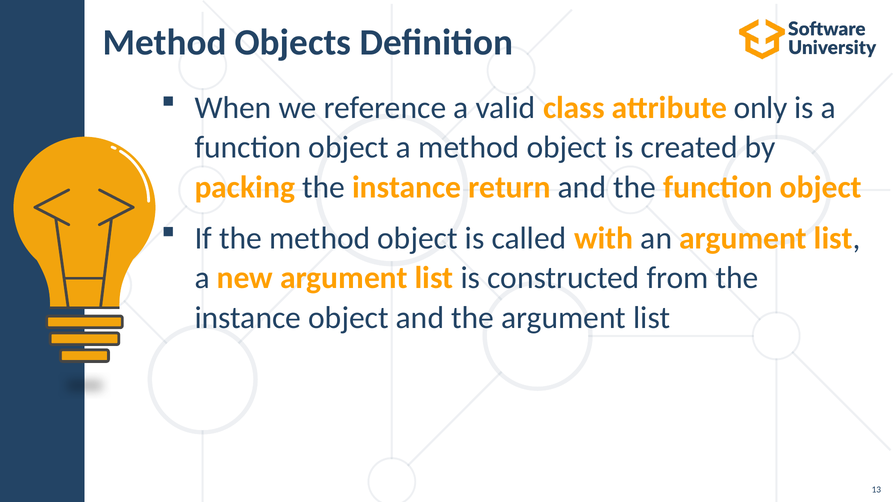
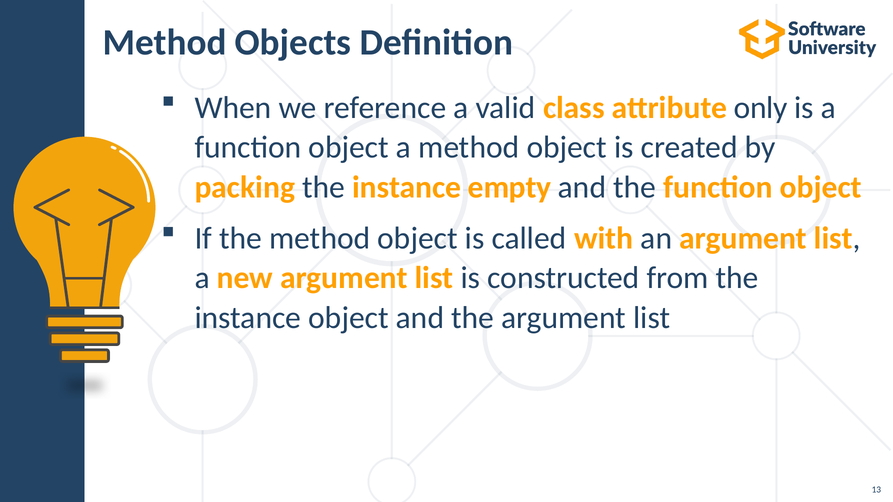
return: return -> empty (510, 187)
